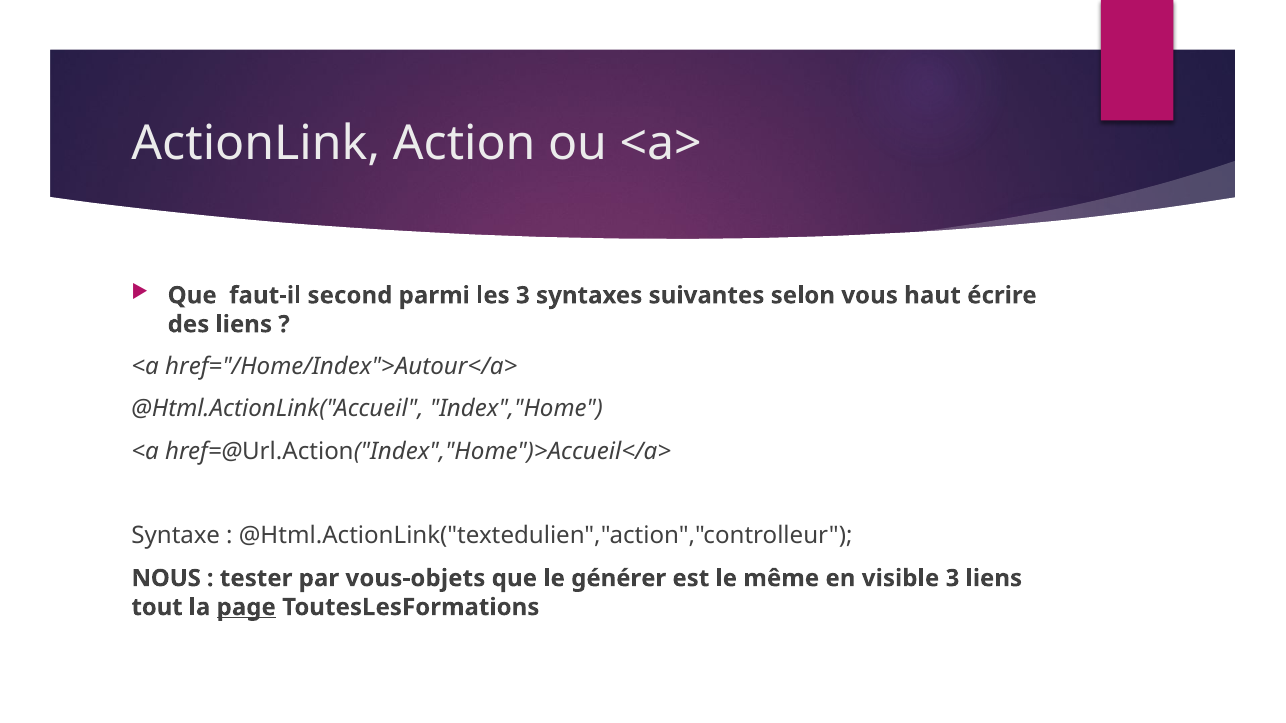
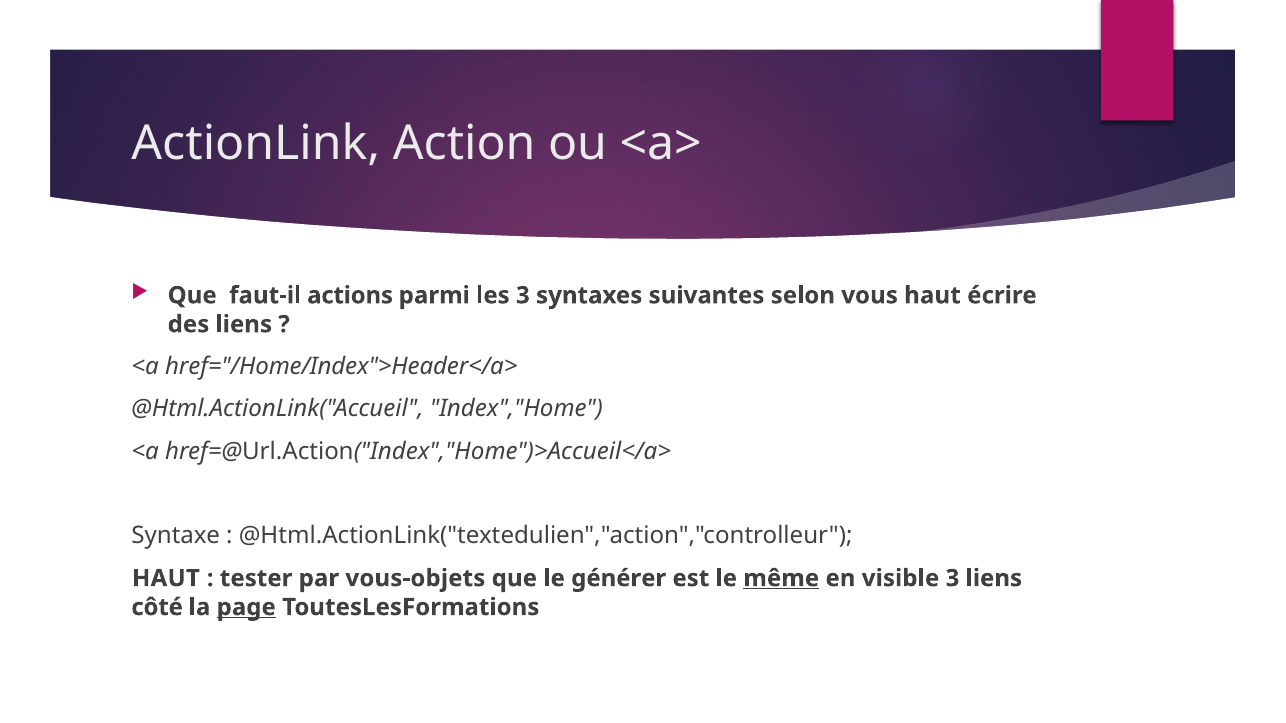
second: second -> actions (350, 296)
href="/Home/Index">Autour</a>: href="/Home/Index">Autour</a> -> href="/Home/Index">Header</a> (341, 367)
NOUS: NOUS -> HAUT (166, 579)
même underline: none -> present (781, 579)
tout: tout -> côté (157, 607)
